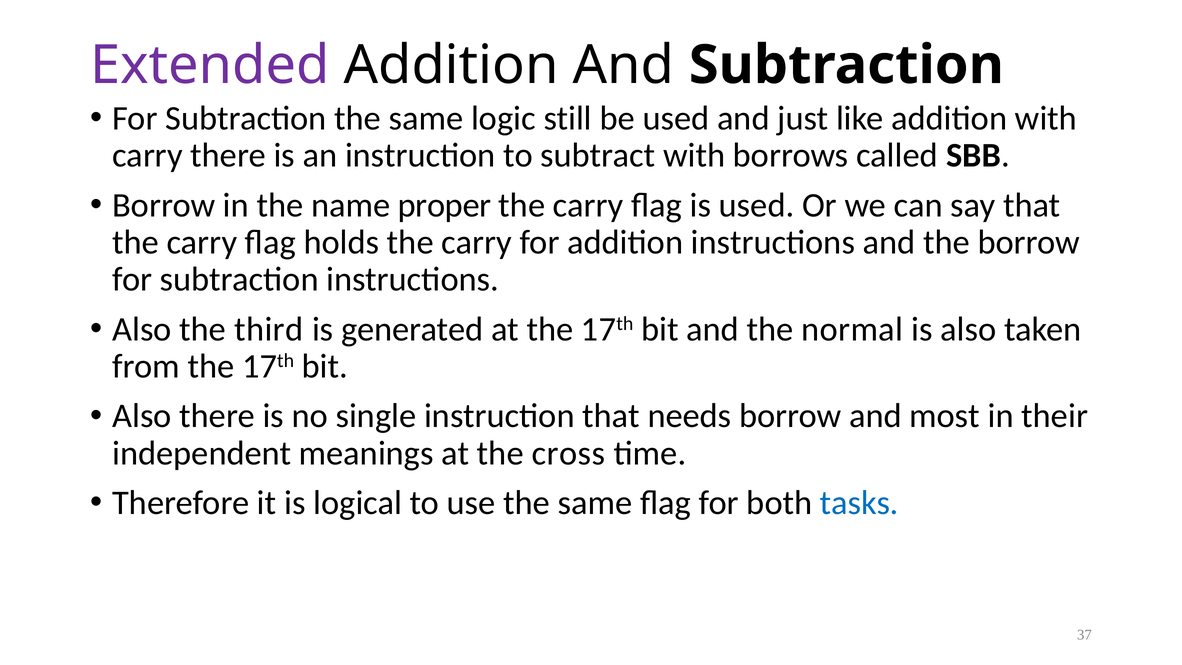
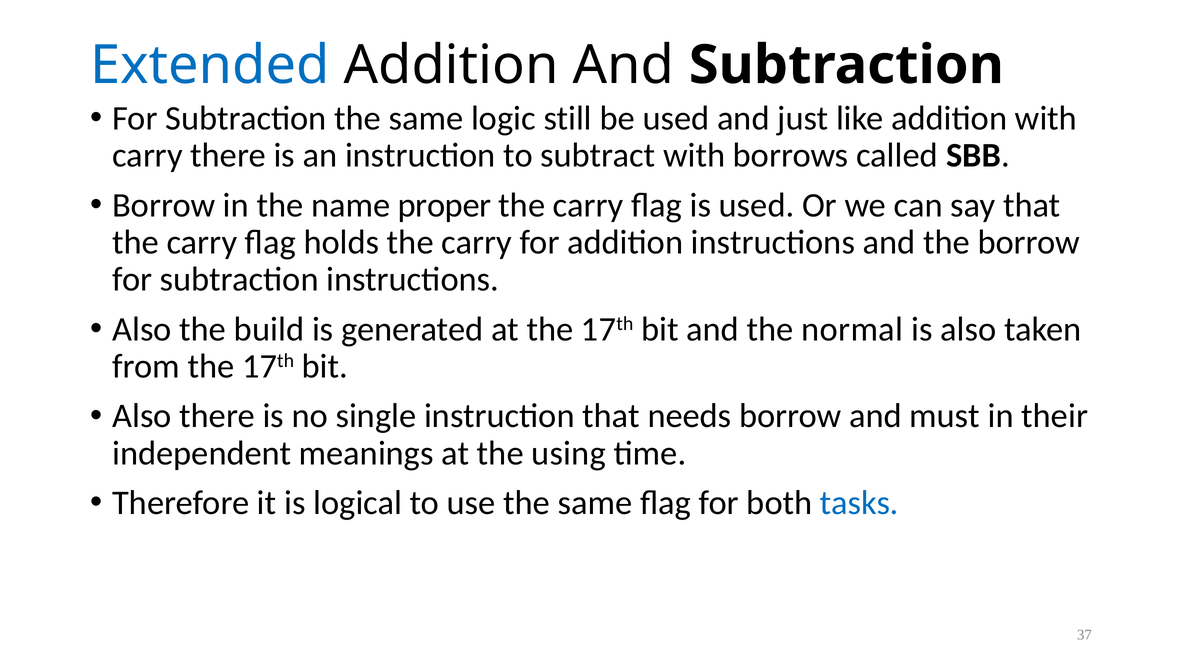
Extended colour: purple -> blue (210, 65)
third: third -> build (269, 329)
most: most -> must (945, 416)
cross: cross -> using (569, 453)
